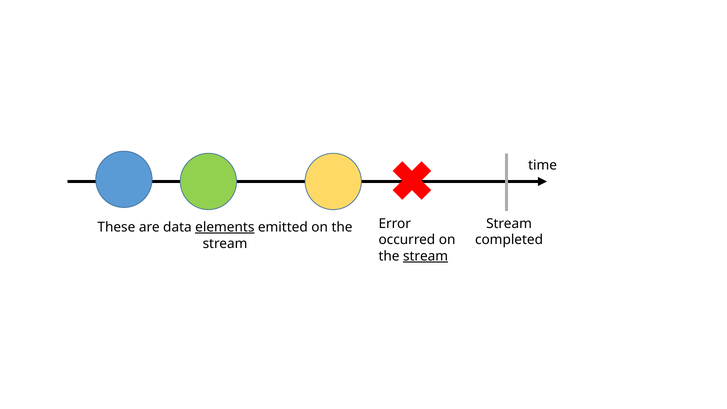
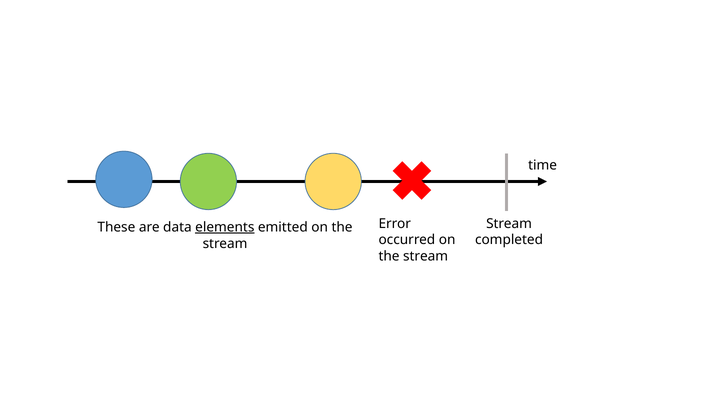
stream underline: present -> none (426, 256)
